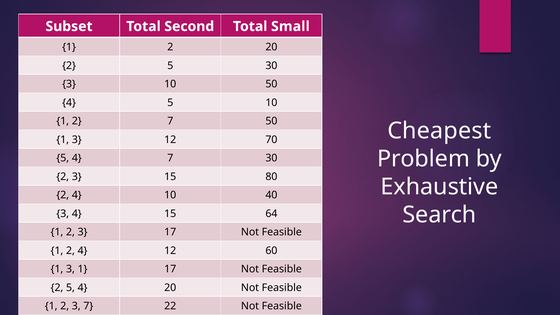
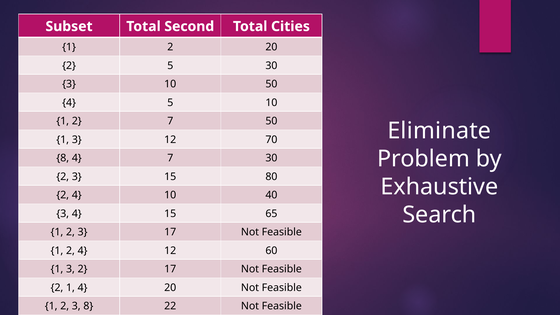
Small: Small -> Cities (290, 26)
Cheapest: Cheapest -> Eliminate (439, 131)
5: 5 -> 8 (63, 158)
64: 64 -> 65 (271, 214)
3 1: 1 -> 2 (83, 269)
5: 5 -> 1 (70, 288)
3 7: 7 -> 8 (88, 306)
